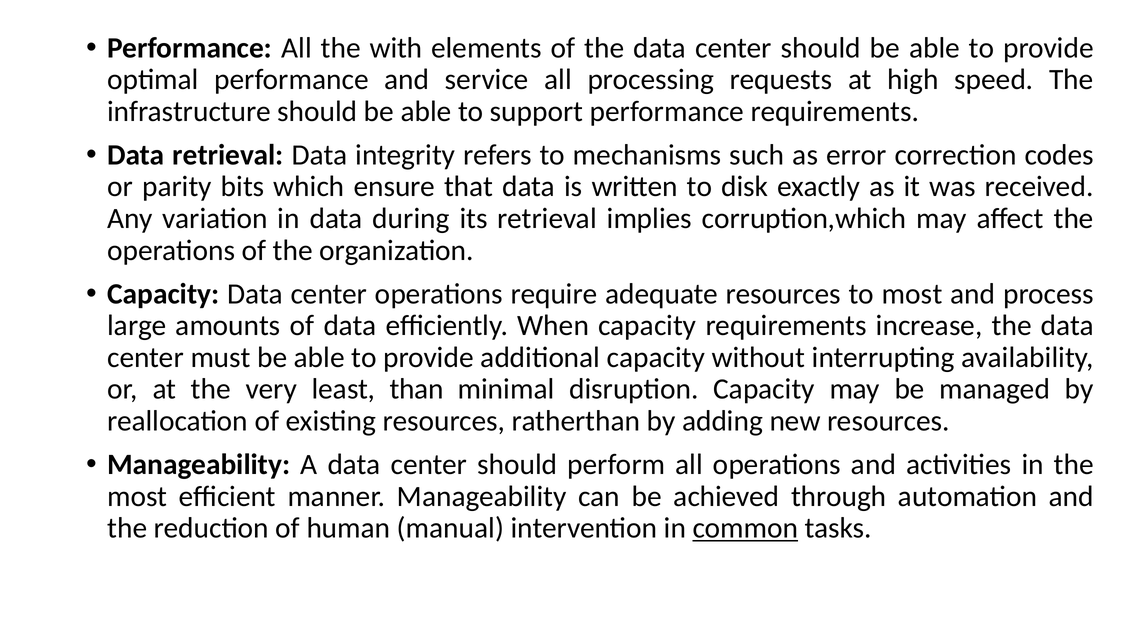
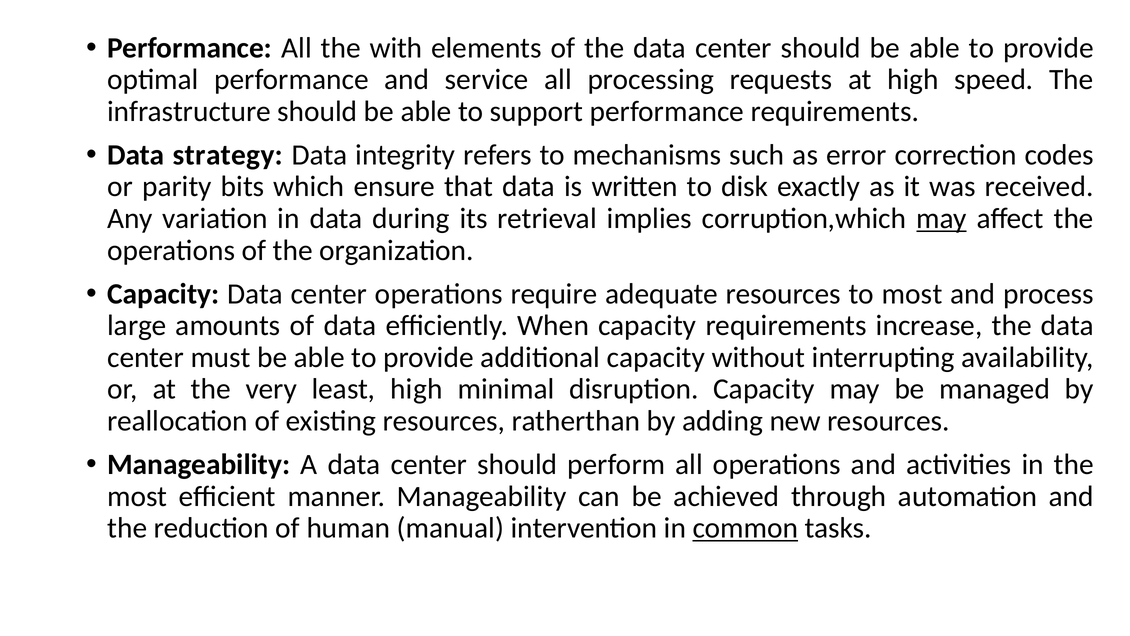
Data retrieval: retrieval -> strategy (228, 155)
may underline: none -> present (942, 218)
least than: than -> high (416, 389)
